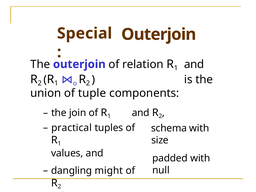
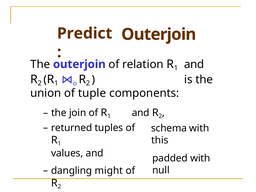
Special: Special -> Predict (85, 33)
practical: practical -> returned (72, 128)
size: size -> this (160, 140)
